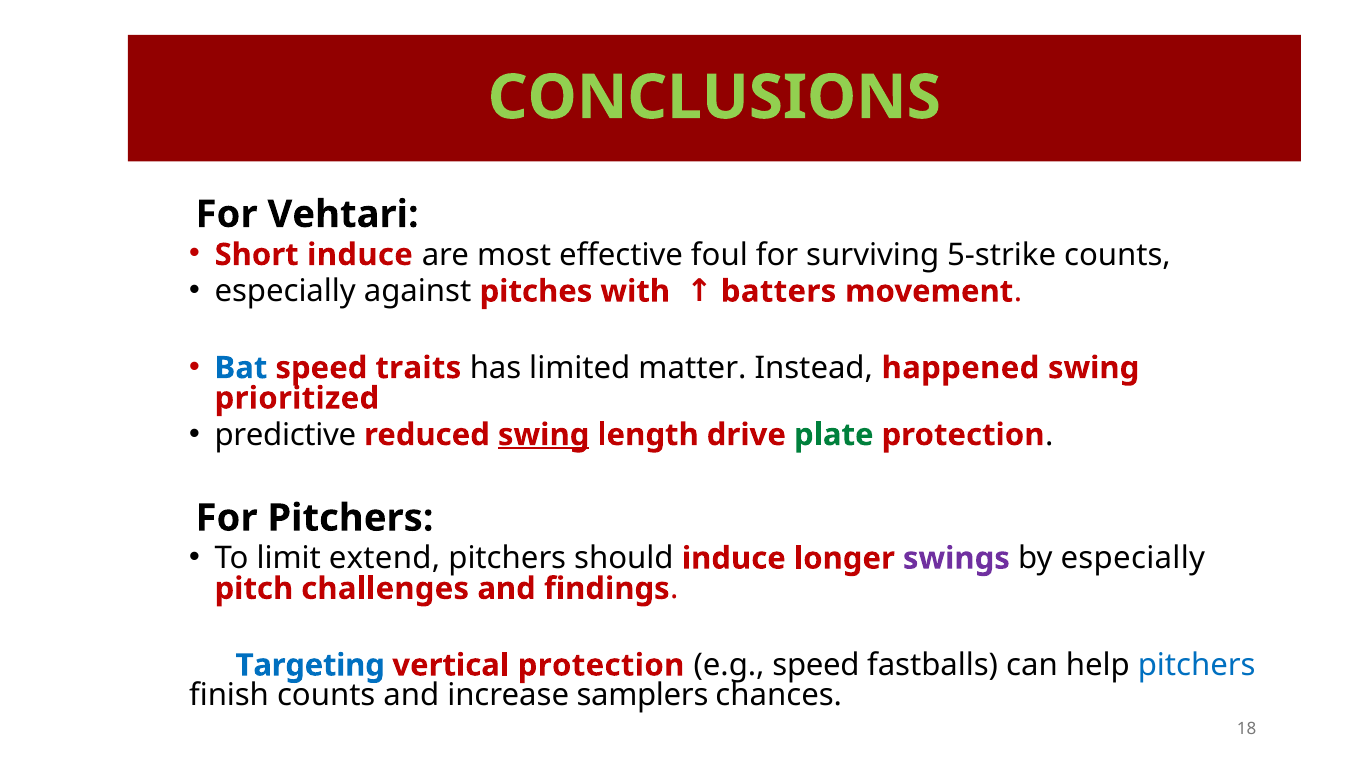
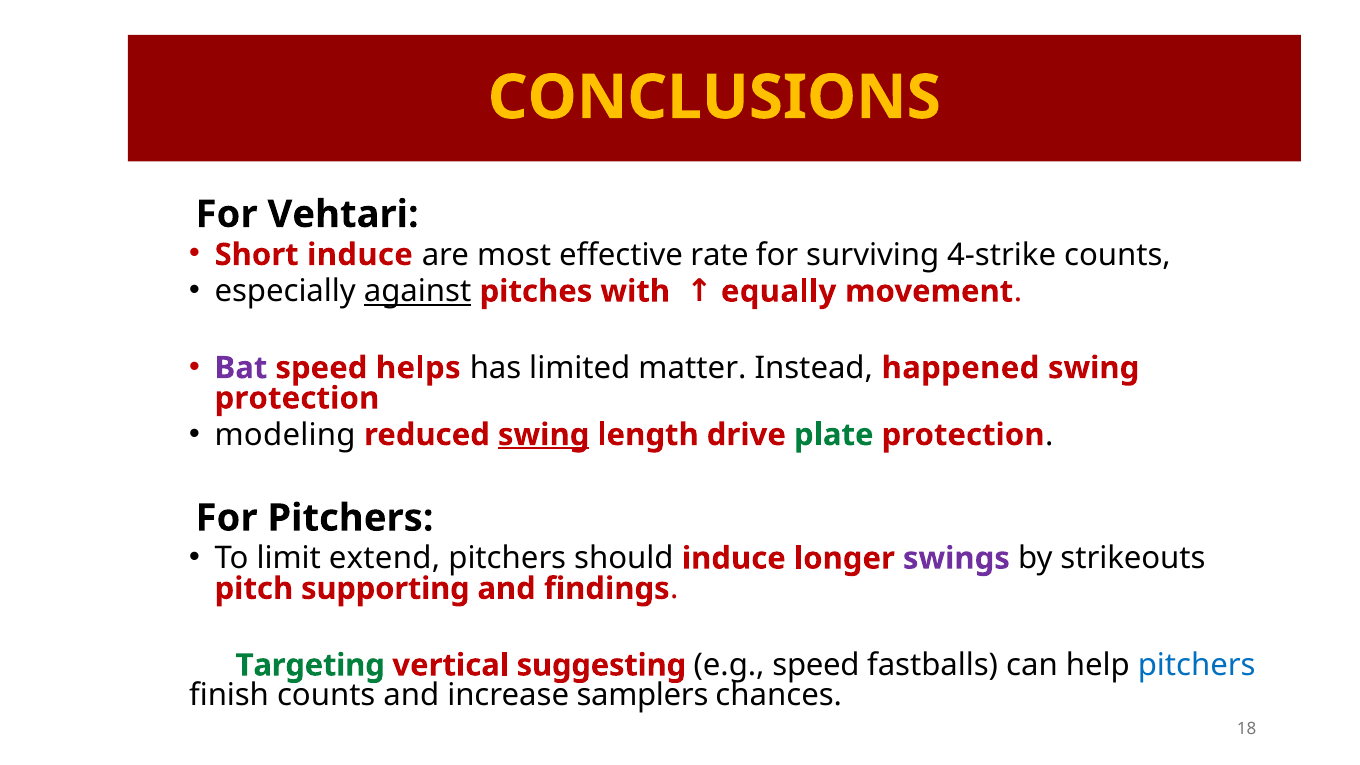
CONCLUSIONS colour: light green -> yellow (714, 98)
foul: foul -> rate (720, 255)
5-strike: 5-strike -> 4-strike (1002, 255)
against underline: none -> present (418, 291)
batters: batters -> equally (779, 291)
Bat colour: blue -> purple (241, 368)
traits: traits -> helps (418, 368)
prioritized: prioritized -> protection (297, 398)
predictive: predictive -> modeling (285, 435)
by especially: especially -> strikeouts (1133, 558)
challenges: challenges -> supporting (385, 589)
Targeting colour: blue -> green (310, 665)
vertical protection: protection -> suggesting (601, 665)
